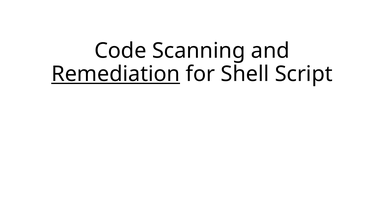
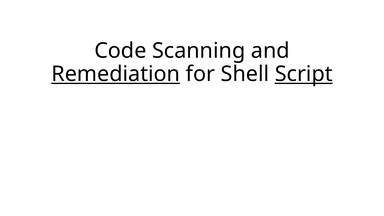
Script underline: none -> present (304, 74)
